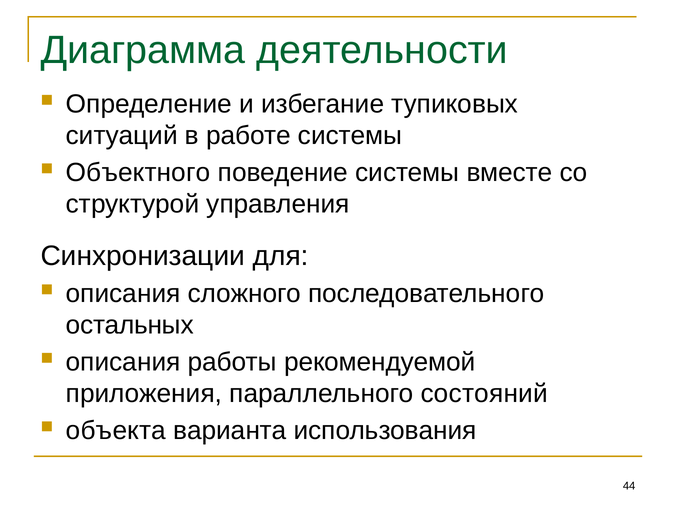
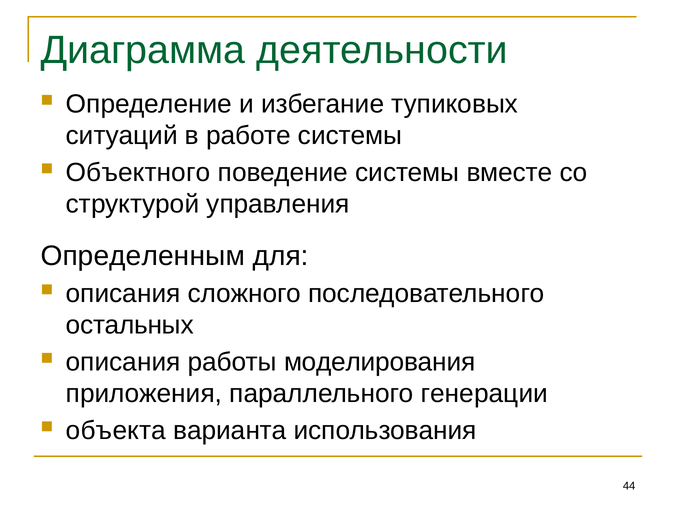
Синхронизации: Синхронизации -> Определенным (143, 256)
рекомендуемой: рекомендуемой -> моделирования (380, 362)
состояний: состояний -> генерации (484, 394)
